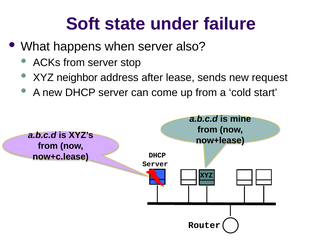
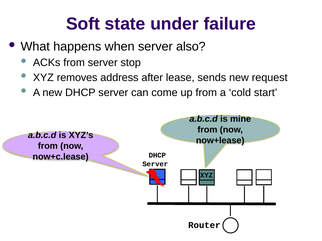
neighbor: neighbor -> removes (77, 78)
